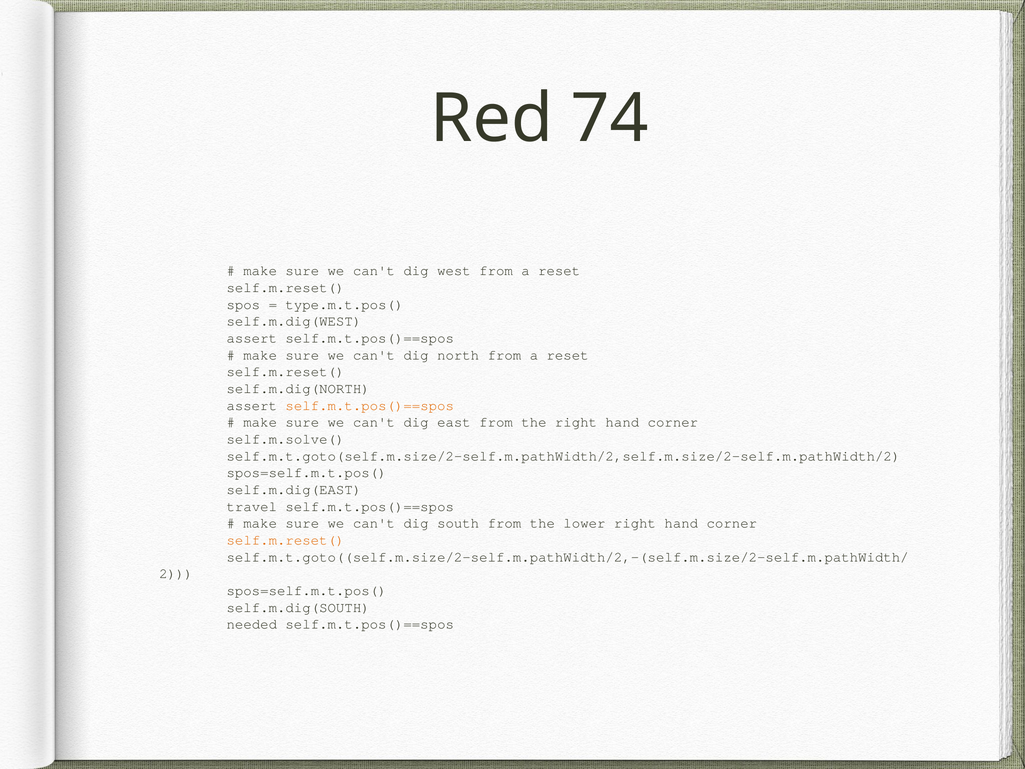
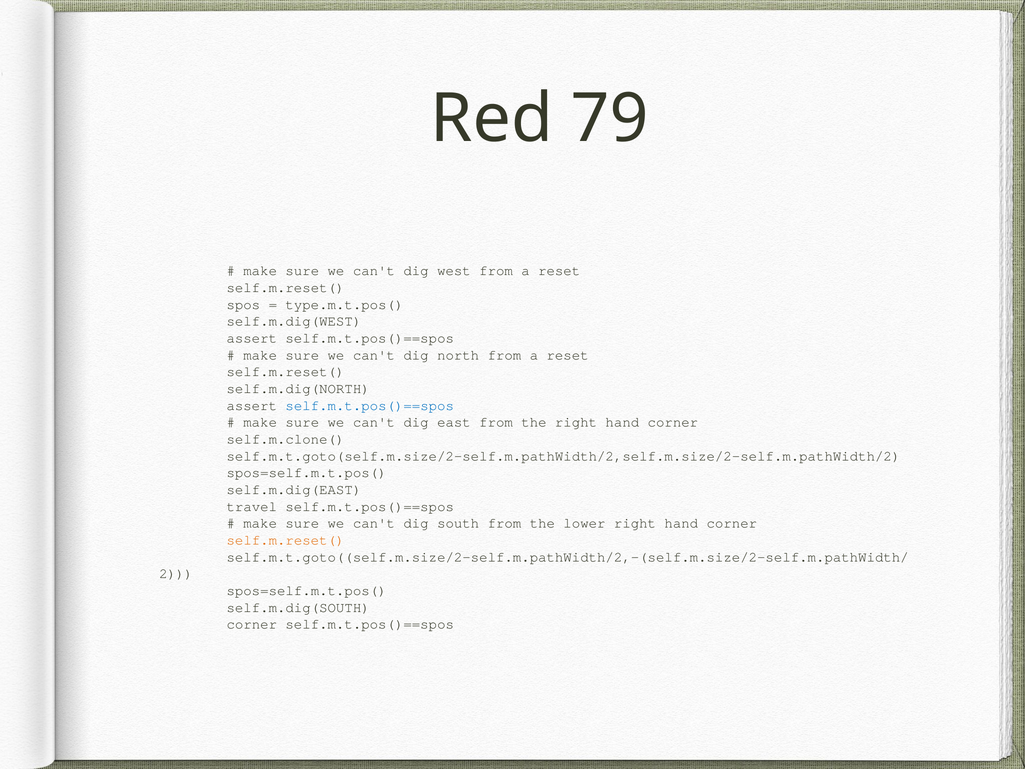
74: 74 -> 79 (610, 119)
self.m.t.pos()==spos colour: orange -> blue (370, 405)
self.m.solve(: self.m.solve( -> self.m.clone( (285, 439)
needed: needed -> corner (252, 624)
